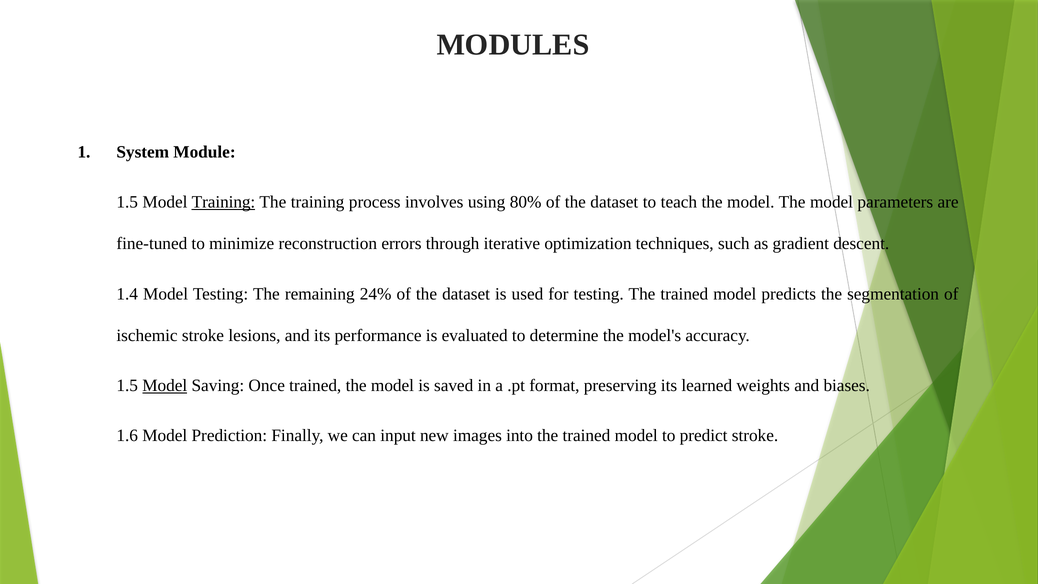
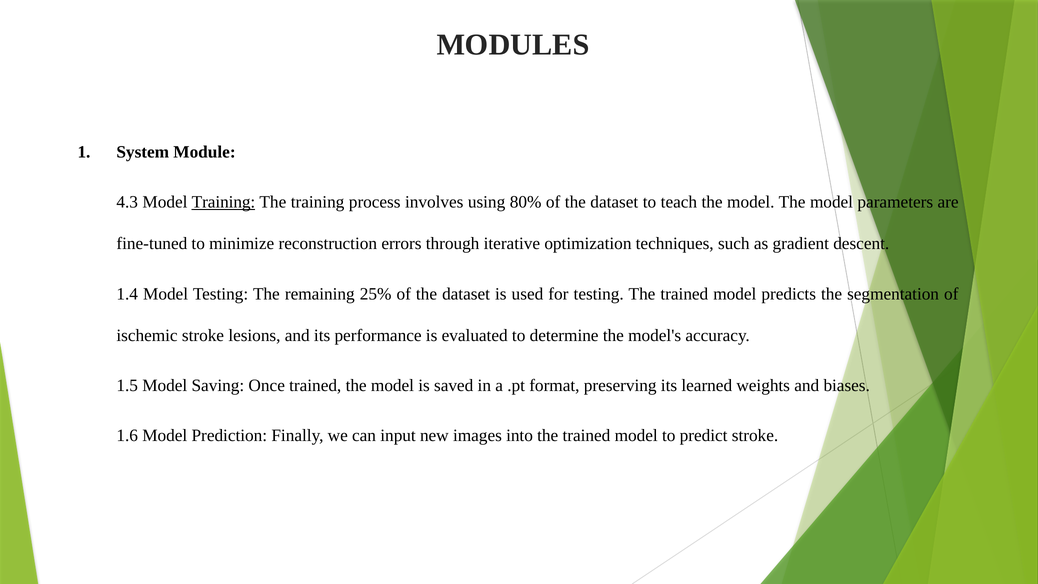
1.5: 1.5 -> 4.3 (127, 202)
24%: 24% -> 25% (376, 294)
Model underline: present -> none (165, 385)
